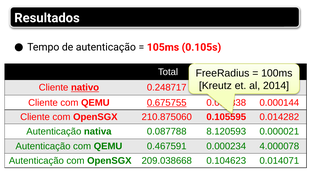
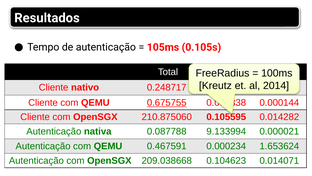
nativo underline: present -> none (85, 87)
8.120593: 8.120593 -> 9.133994 (226, 131)
4.000078: 4.000078 -> 1.653624 (279, 146)
